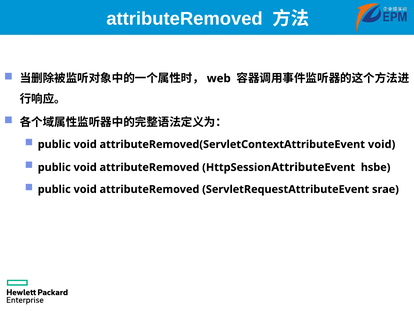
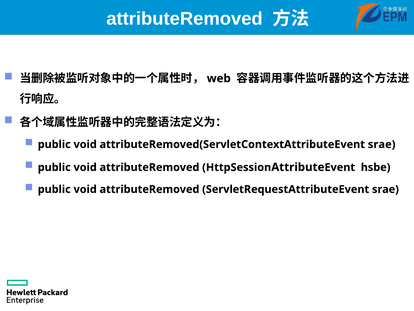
attributeRemoved(ServletContextAttributeEvent void: void -> srae (382, 144)
